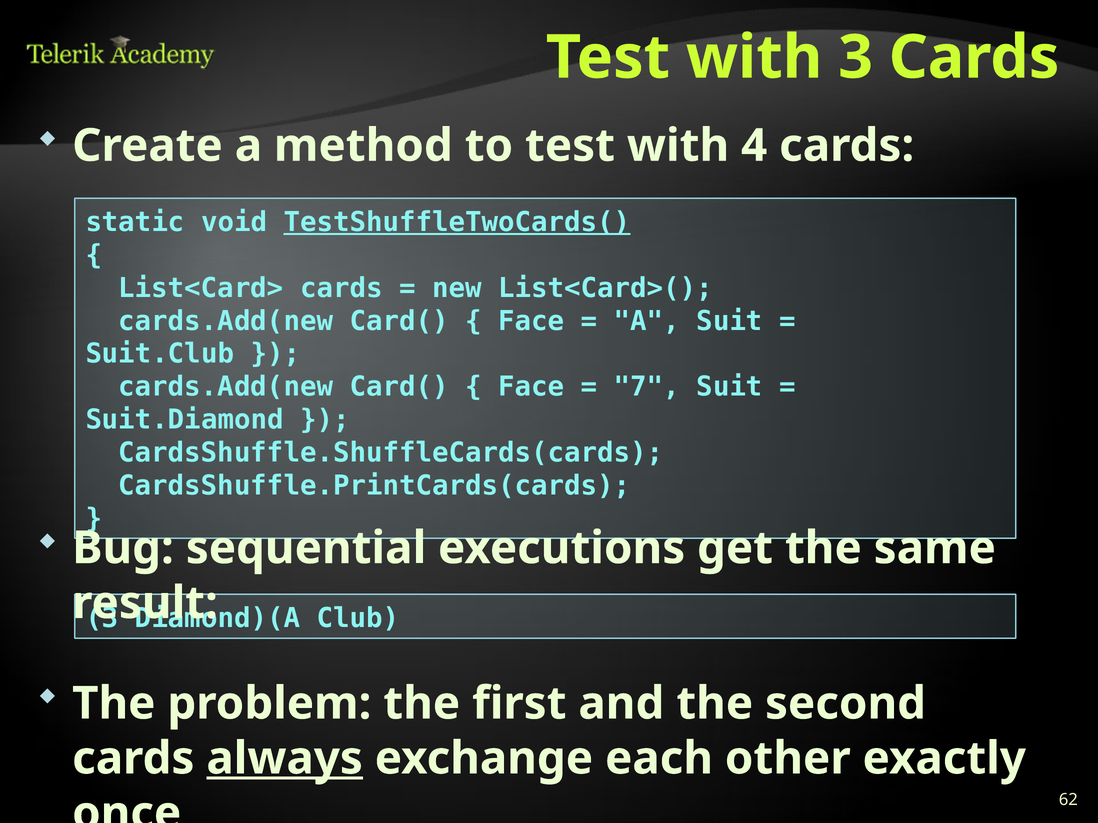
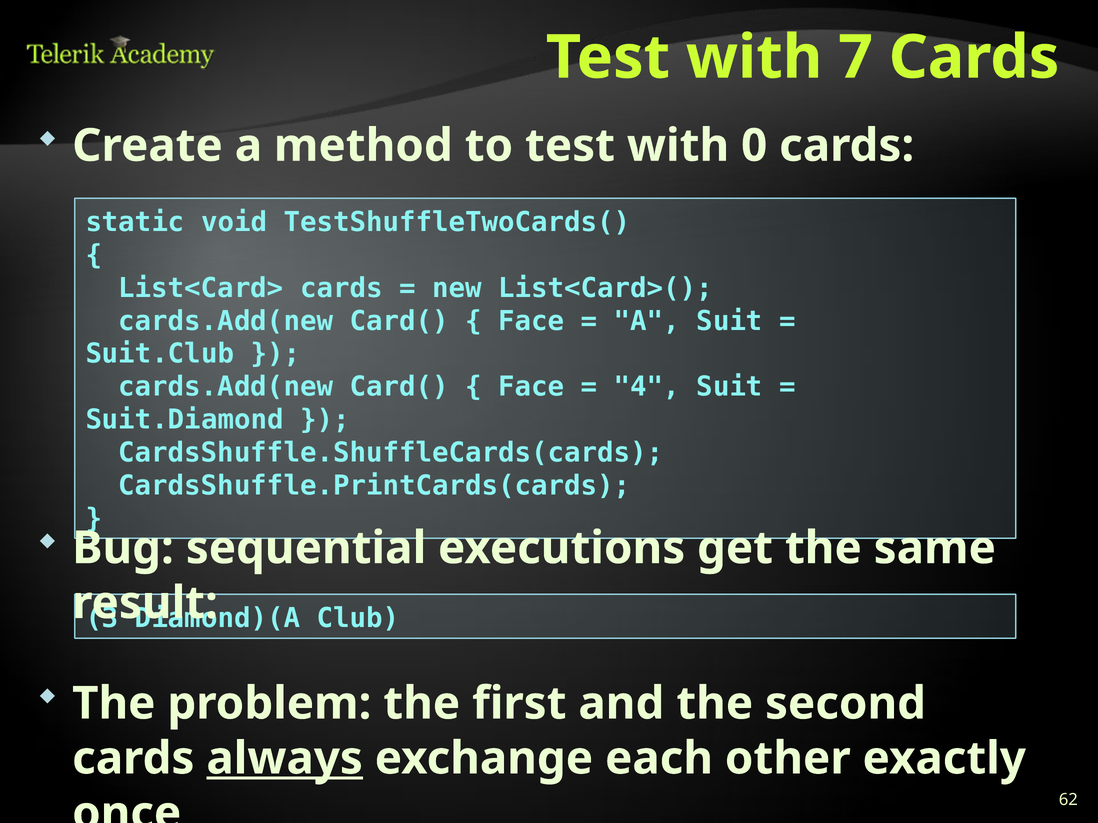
with 3: 3 -> 7 (856, 58)
4: 4 -> 0 (754, 146)
TestShuffleTwoCards( underline: present -> none (457, 222)
7: 7 -> 4 (647, 387)
